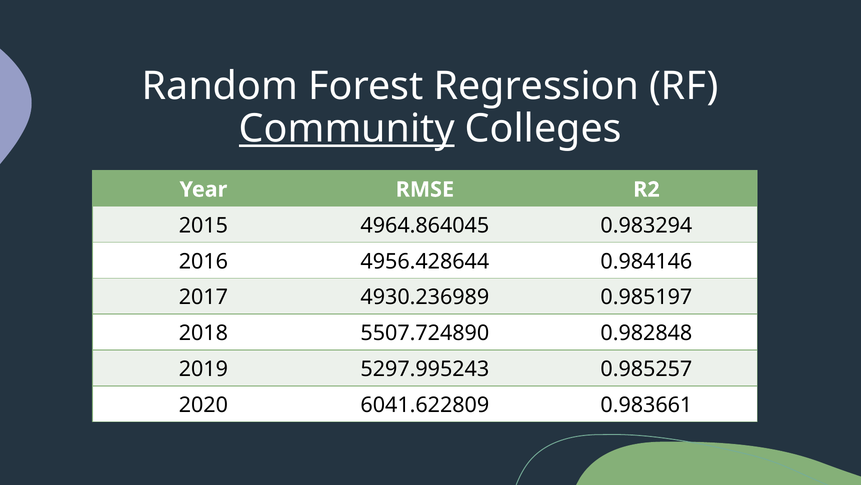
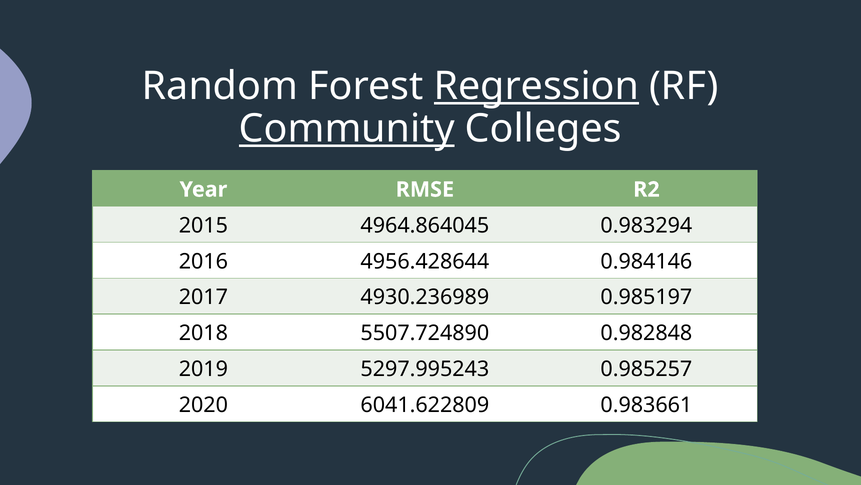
Regression underline: none -> present (536, 86)
